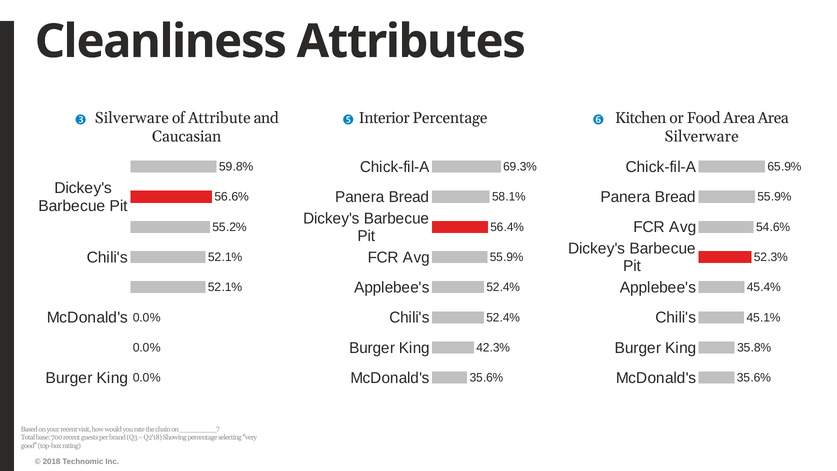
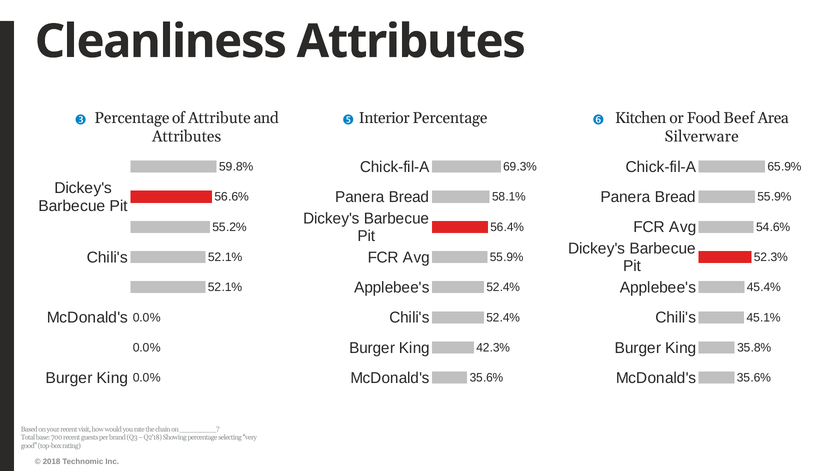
Silverware: Silverware -> Percentage (132, 118)
Food Area: Area -> Beef (739, 118)
Caucasian: Caucasian -> Attributes (187, 137)
